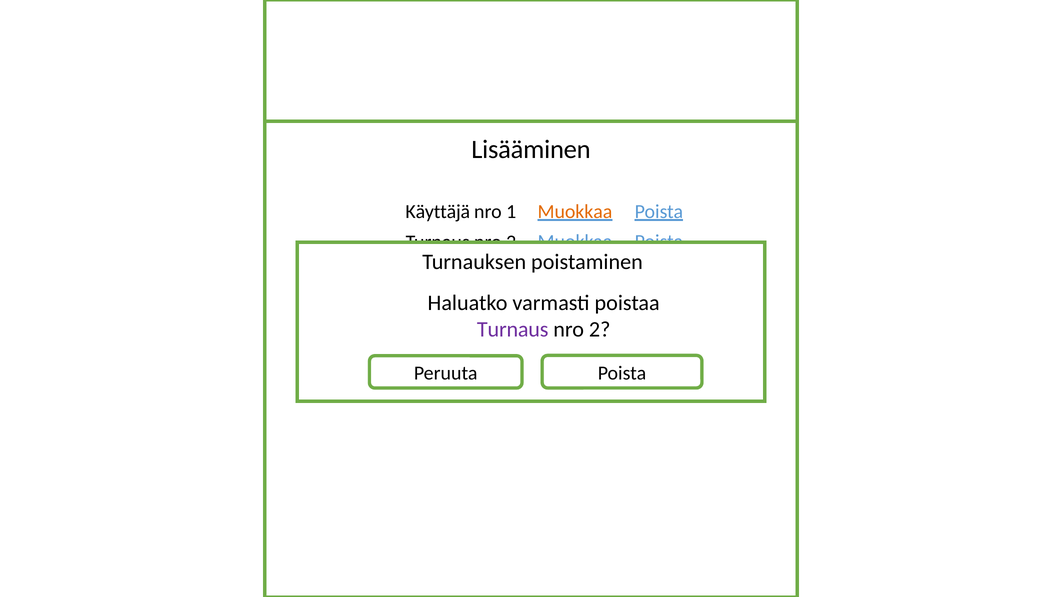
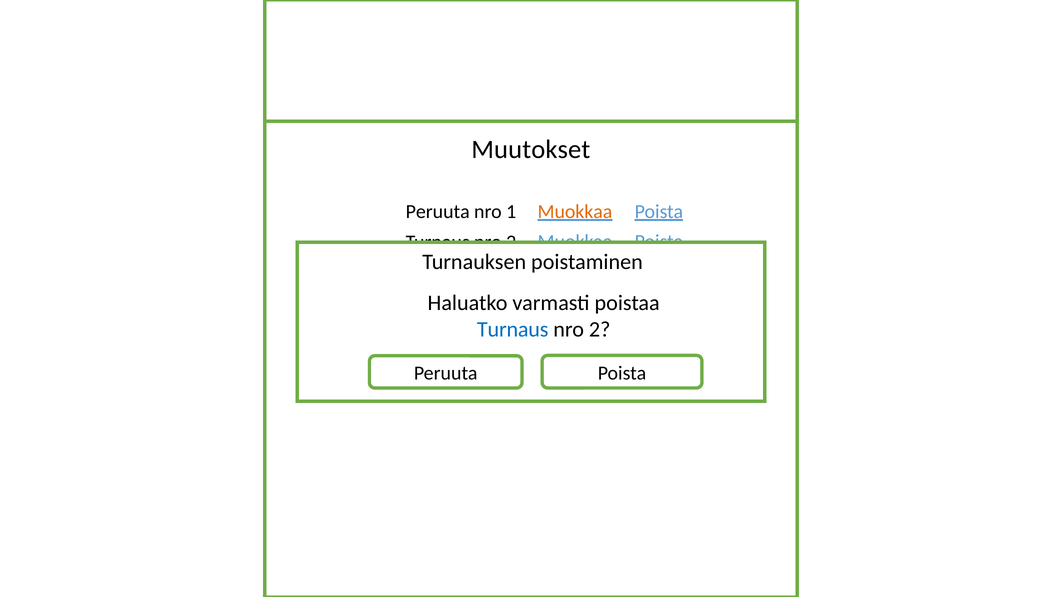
Lisääminen: Lisääminen -> Muutokset (531, 150)
Käyttäjä: Käyttäjä -> Peruuta (438, 212)
Turnaus colour: purple -> blue (513, 330)
